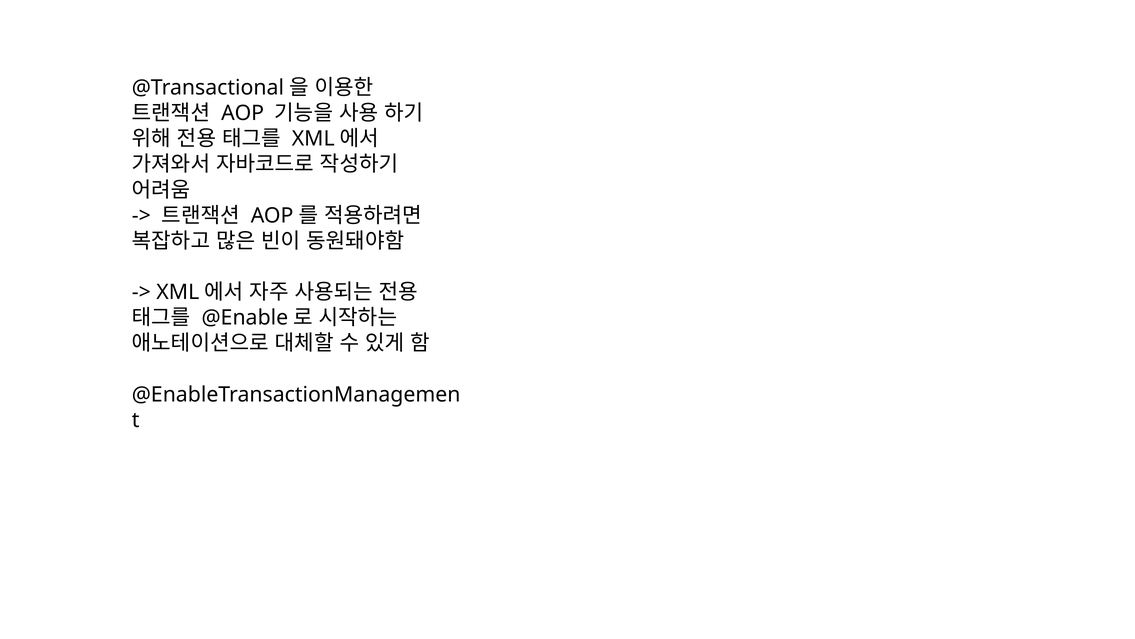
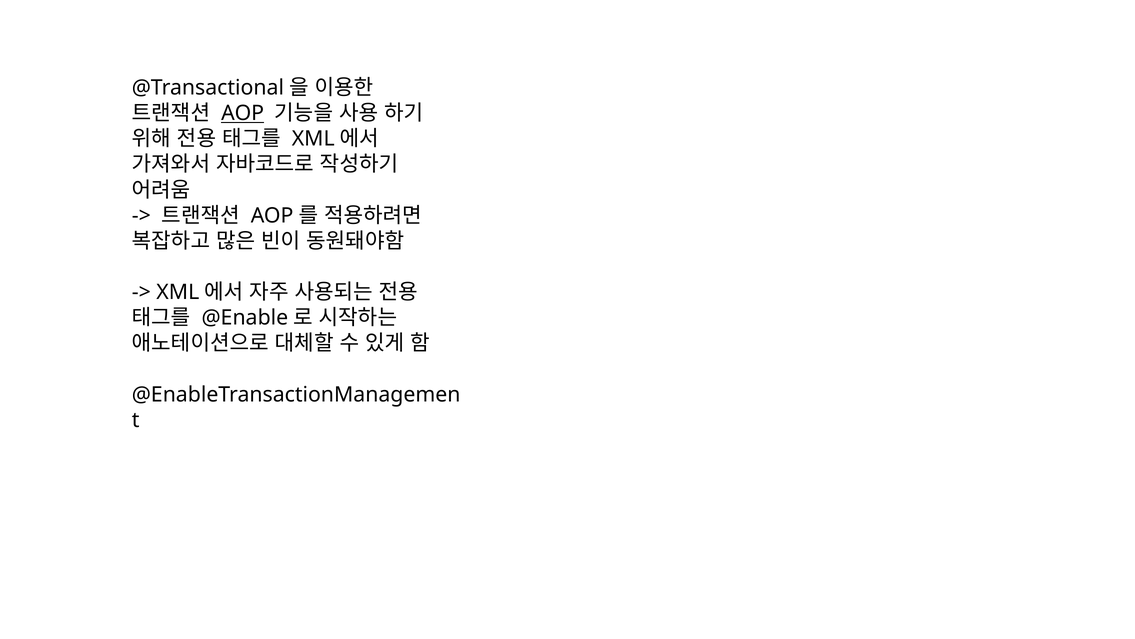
AOP underline: none -> present (243, 113)
